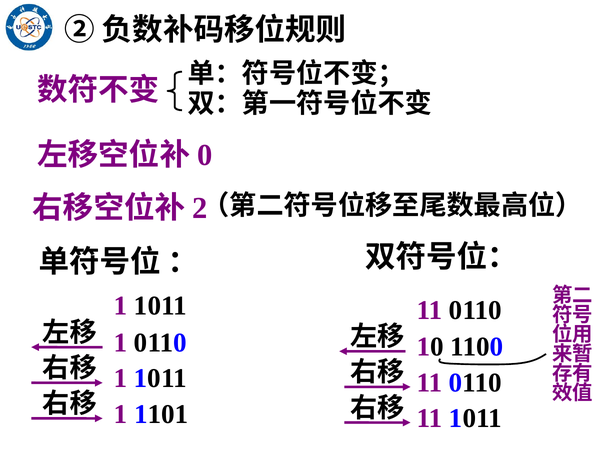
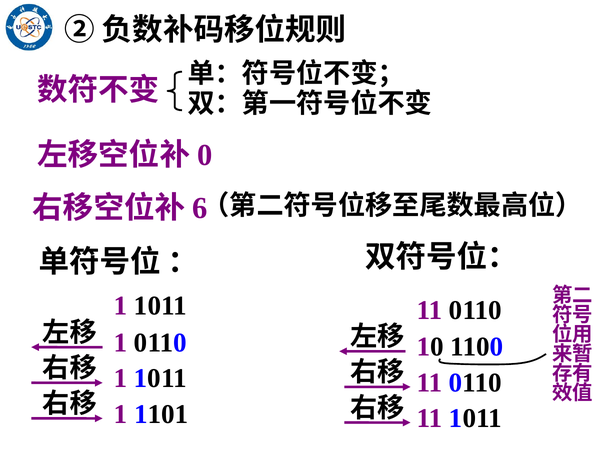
2: 2 -> 6 (200, 209)
